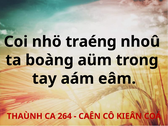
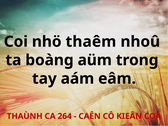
traéng: traéng -> thaêm (91, 42)
